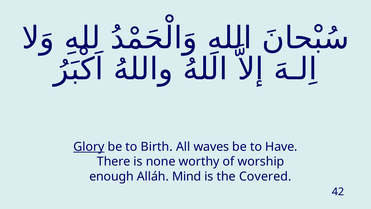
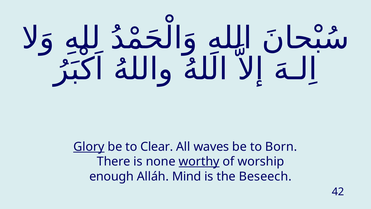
Birth: Birth -> Clear (157, 146)
Have: Have -> Born (281, 146)
worthy underline: none -> present (199, 161)
Covered: Covered -> Beseech (265, 176)
